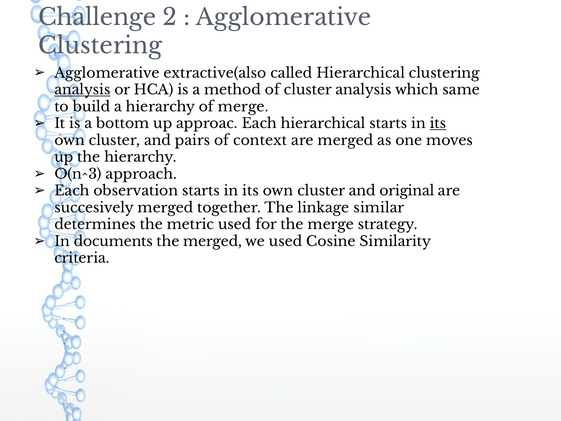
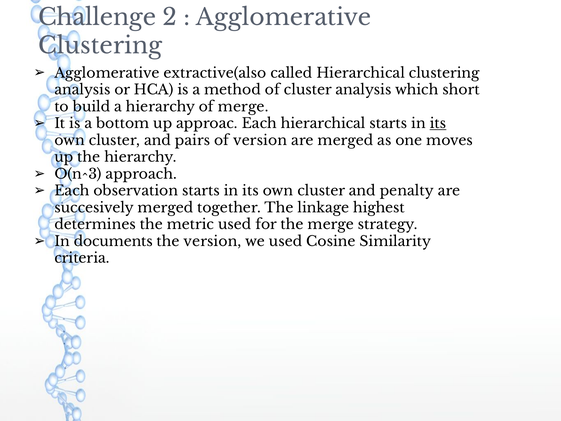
analysis underline: present -> none (82, 90)
same: same -> short (461, 90)
of context: context -> version (260, 140)
original: original -> penalty (407, 191)
similar: similar -> highest (379, 208)
the merged: merged -> version (212, 241)
